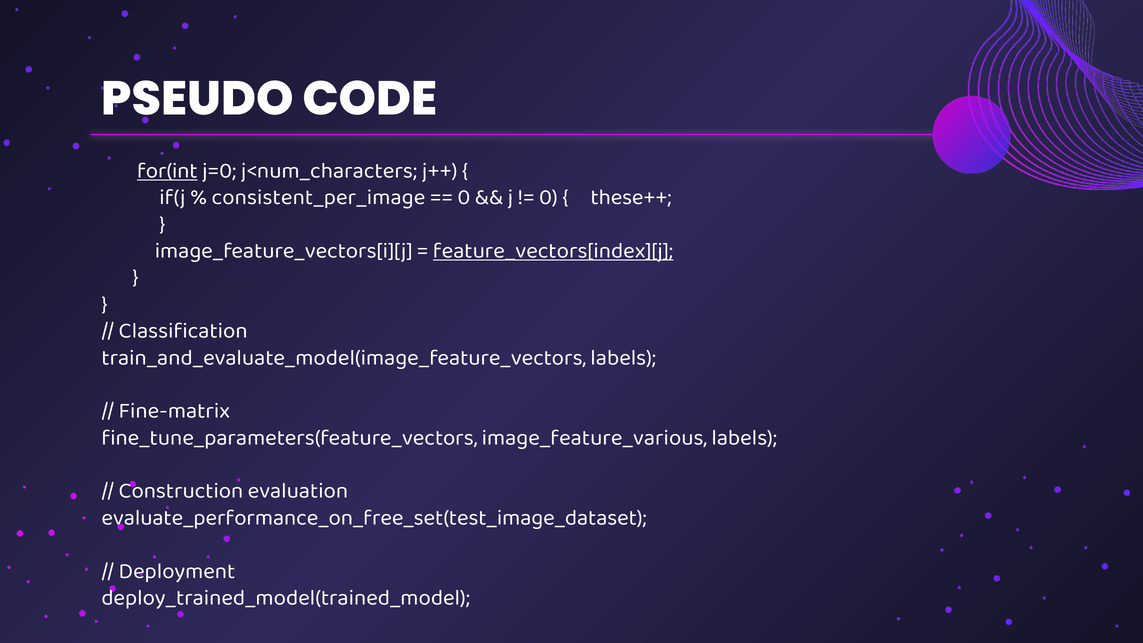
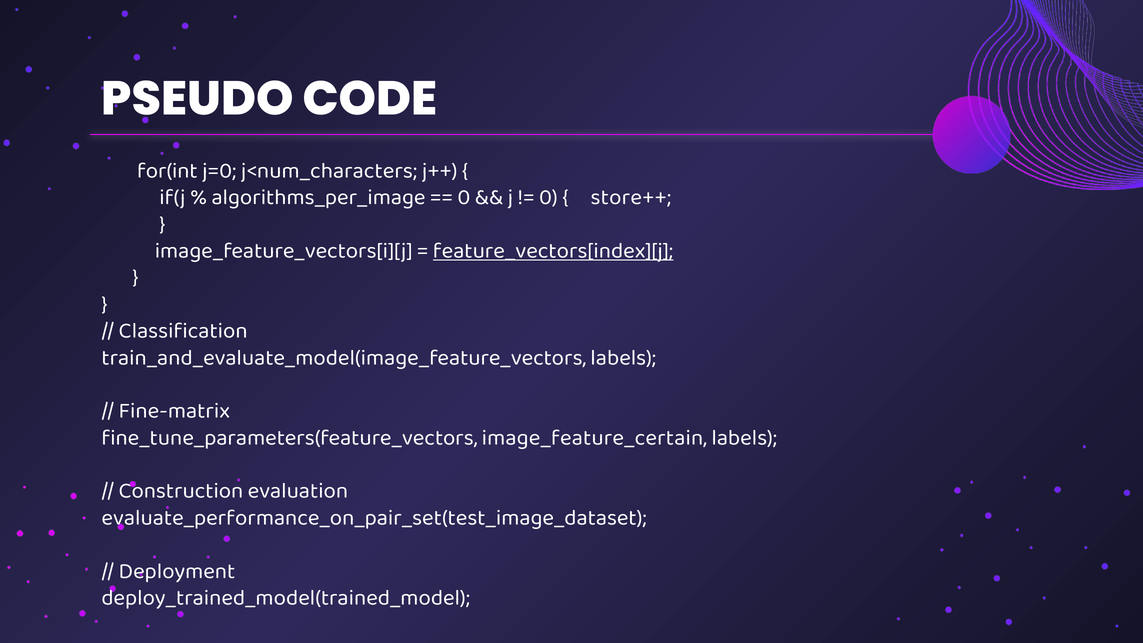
for(int underline: present -> none (167, 170)
consistent_per_image: consistent_per_image -> algorithms_per_image (318, 197)
these++: these++ -> store++ (631, 197)
image_feature_various: image_feature_various -> image_feature_certain (594, 437)
evaluate_performance_on_free_set(test_image_dataset: evaluate_performance_on_free_set(test_image_dataset -> evaluate_performance_on_pair_set(test_image_dataset (374, 517)
